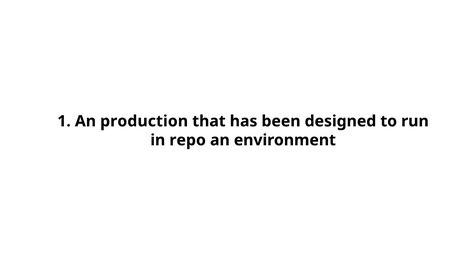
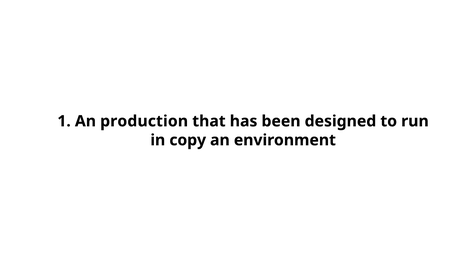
repo: repo -> copy (188, 140)
